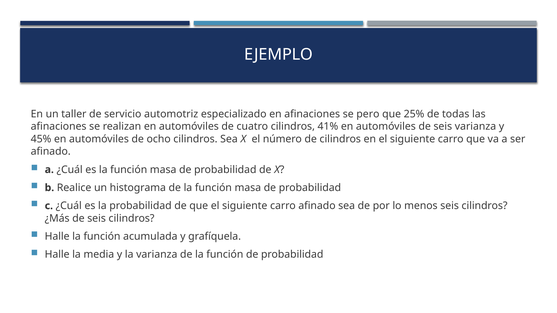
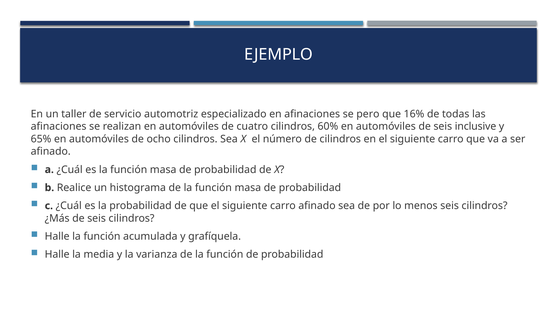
25%: 25% -> 16% (414, 114)
41%: 41% -> 60% (328, 127)
seis varianza: varianza -> inclusive (476, 127)
45%: 45% -> 65% (41, 139)
